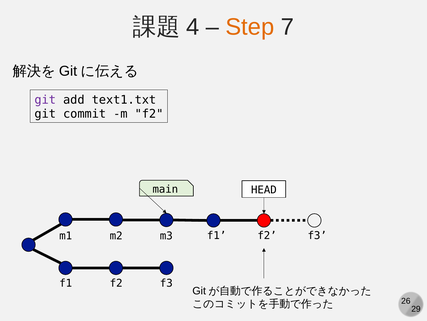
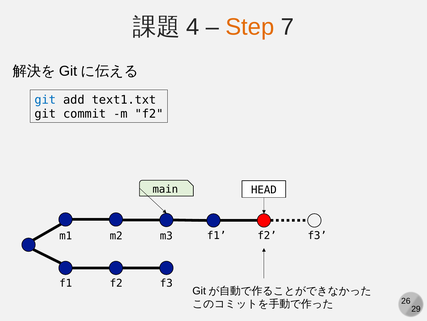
git colour: purple -> blue (45, 100)
